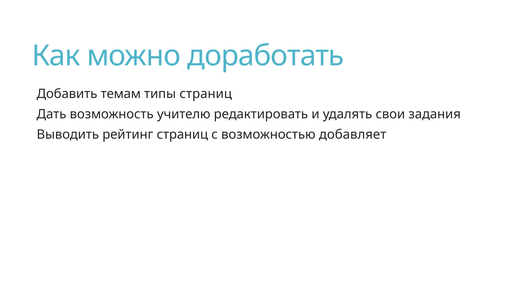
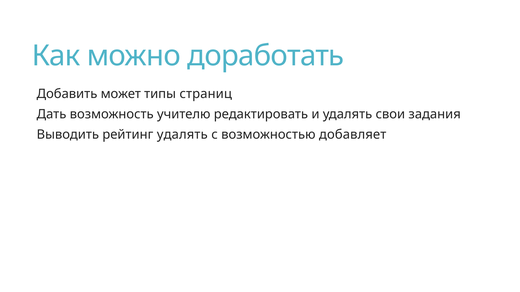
темам: темам -> может (121, 94)
рейтинг страниц: страниц -> удалять (182, 135)
